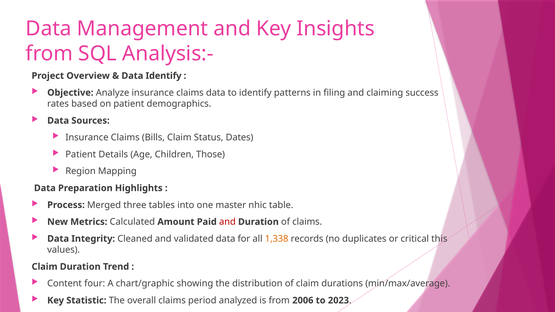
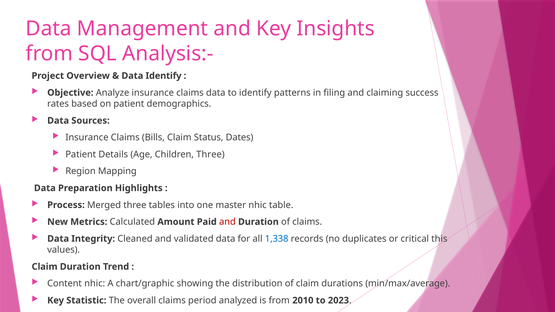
Children Those: Those -> Three (210, 154)
1,338 colour: orange -> blue (277, 239)
Content four: four -> nhic (95, 284)
2006: 2006 -> 2010 (303, 301)
